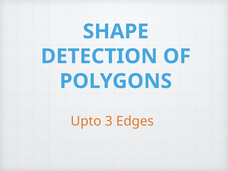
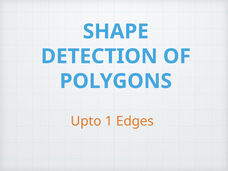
3: 3 -> 1 (109, 121)
